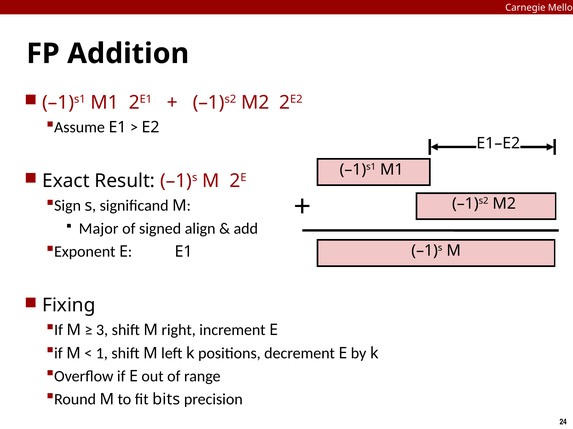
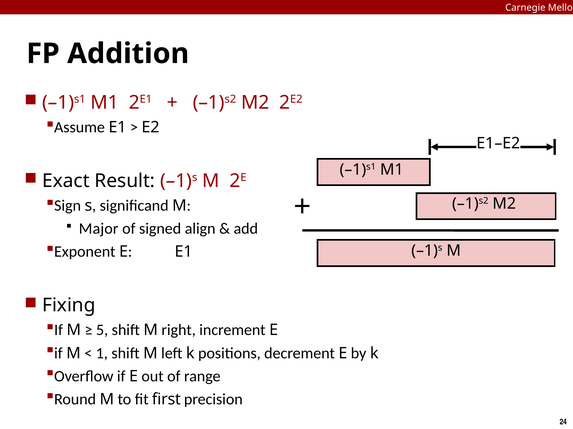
3: 3 -> 5 (102, 331)
bits: bits -> first (166, 400)
